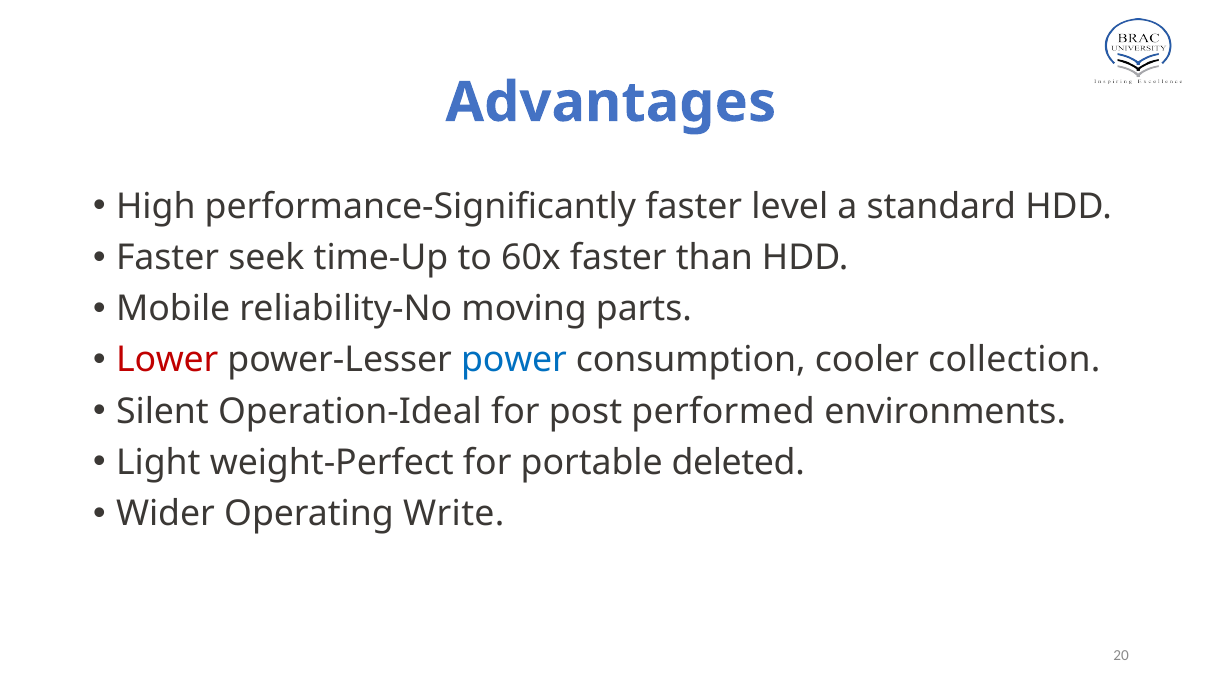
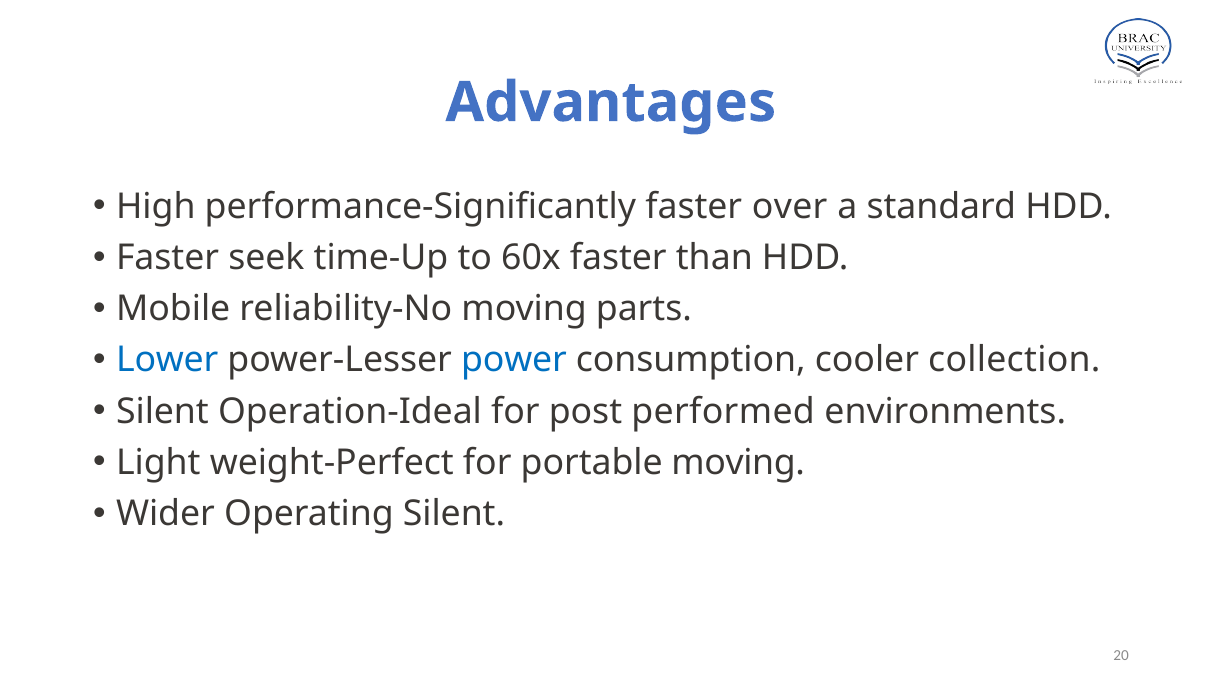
level: level -> over (790, 207)
Lower colour: red -> blue (167, 360)
portable deleted: deleted -> moving (738, 463)
Operating Write: Write -> Silent (454, 514)
